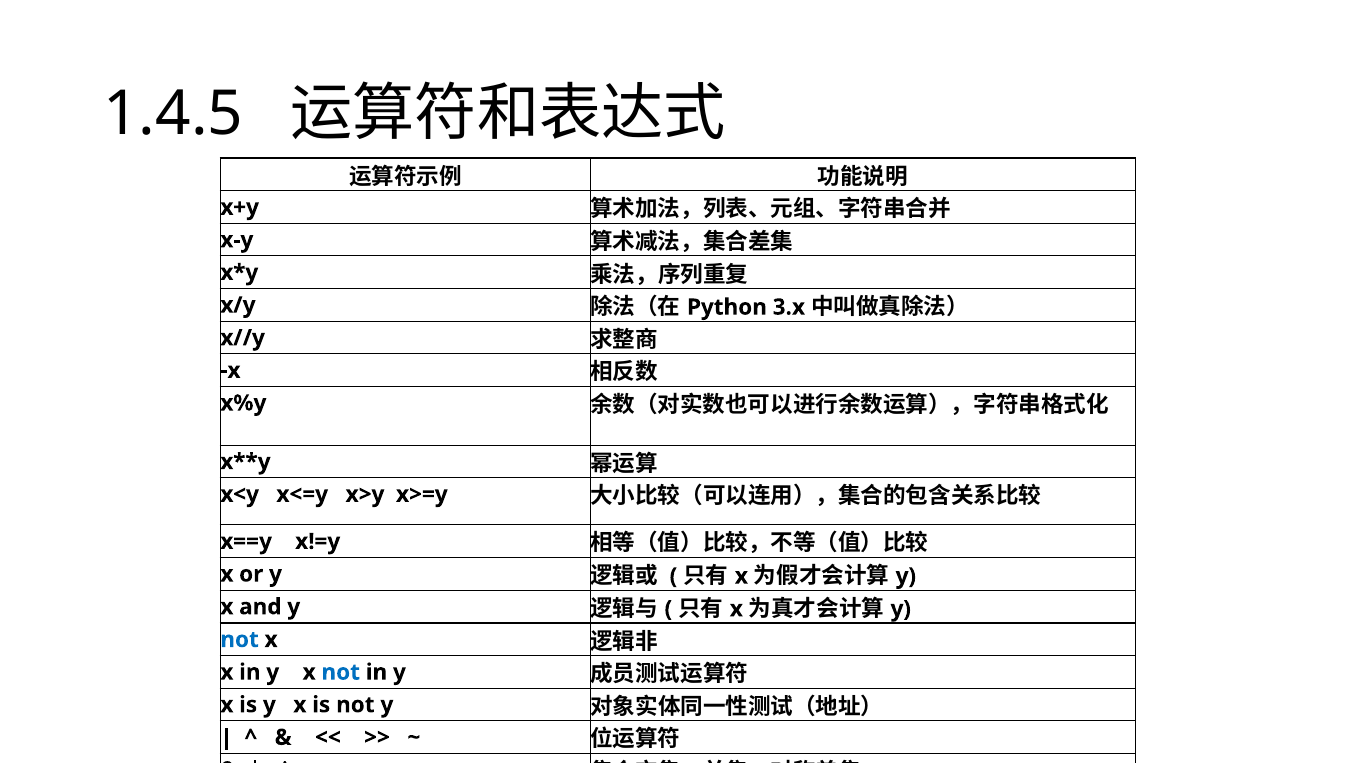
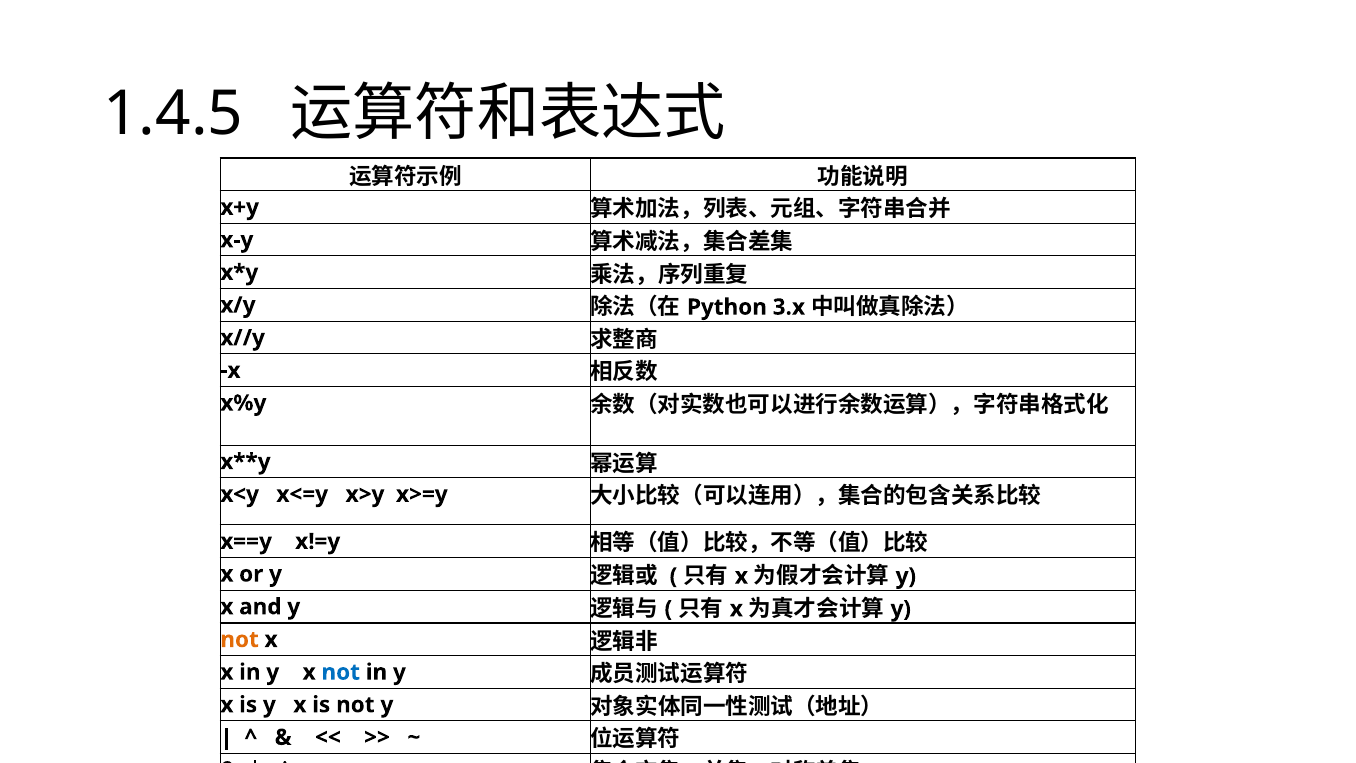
not colour: blue -> orange (240, 639)
